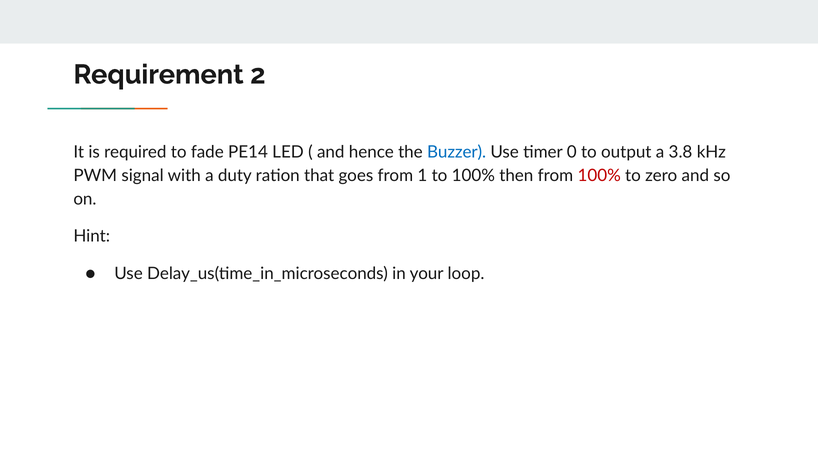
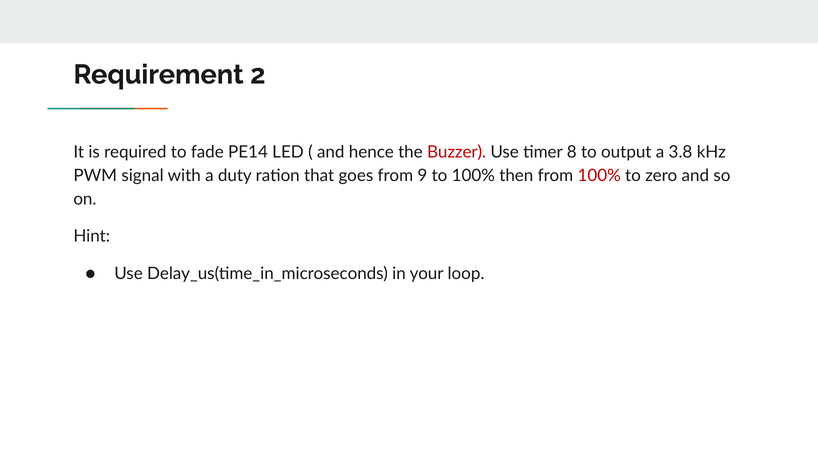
Buzzer colour: blue -> red (457, 152)
0: 0 -> 8 (572, 152)
1: 1 -> 9 (422, 176)
